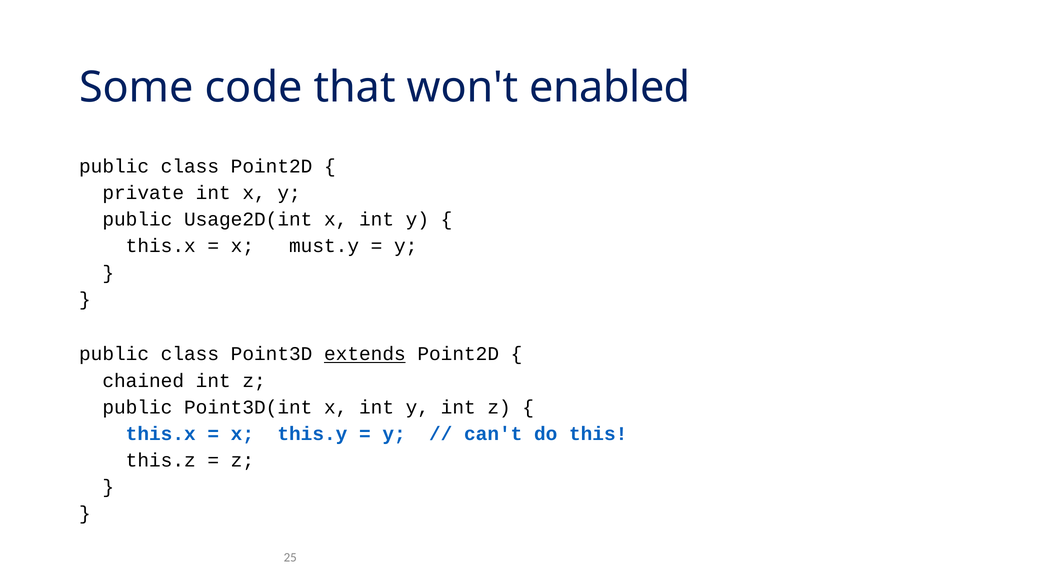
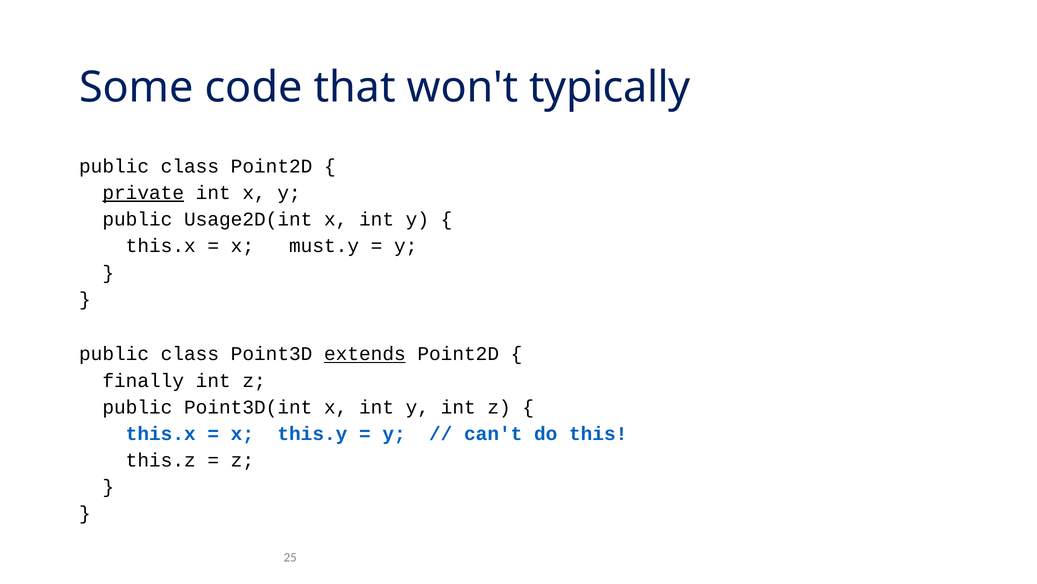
enabled: enabled -> typically (610, 87)
private underline: none -> present (143, 193)
chained: chained -> finally (143, 380)
